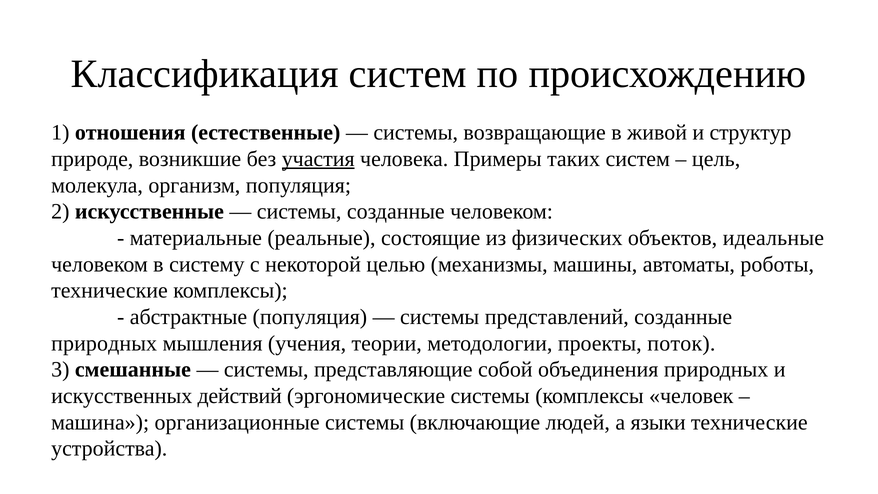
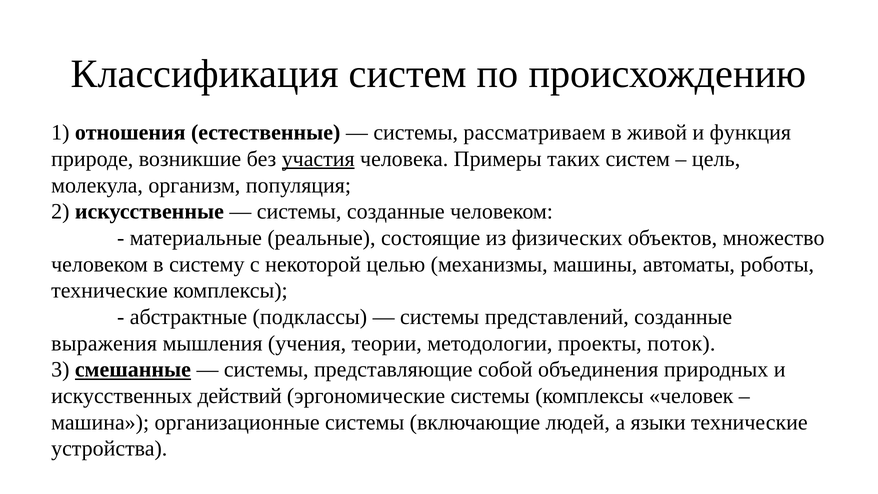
возвращающие: возвращающие -> рассматриваем (535, 133)
структур: структур -> функция (750, 133)
идеальные: идеальные -> множество (774, 238)
абстрактные популяция: популяция -> подклассы (310, 317)
природных: природных -> выражения (104, 343)
смешанные underline: none -> present (133, 370)
